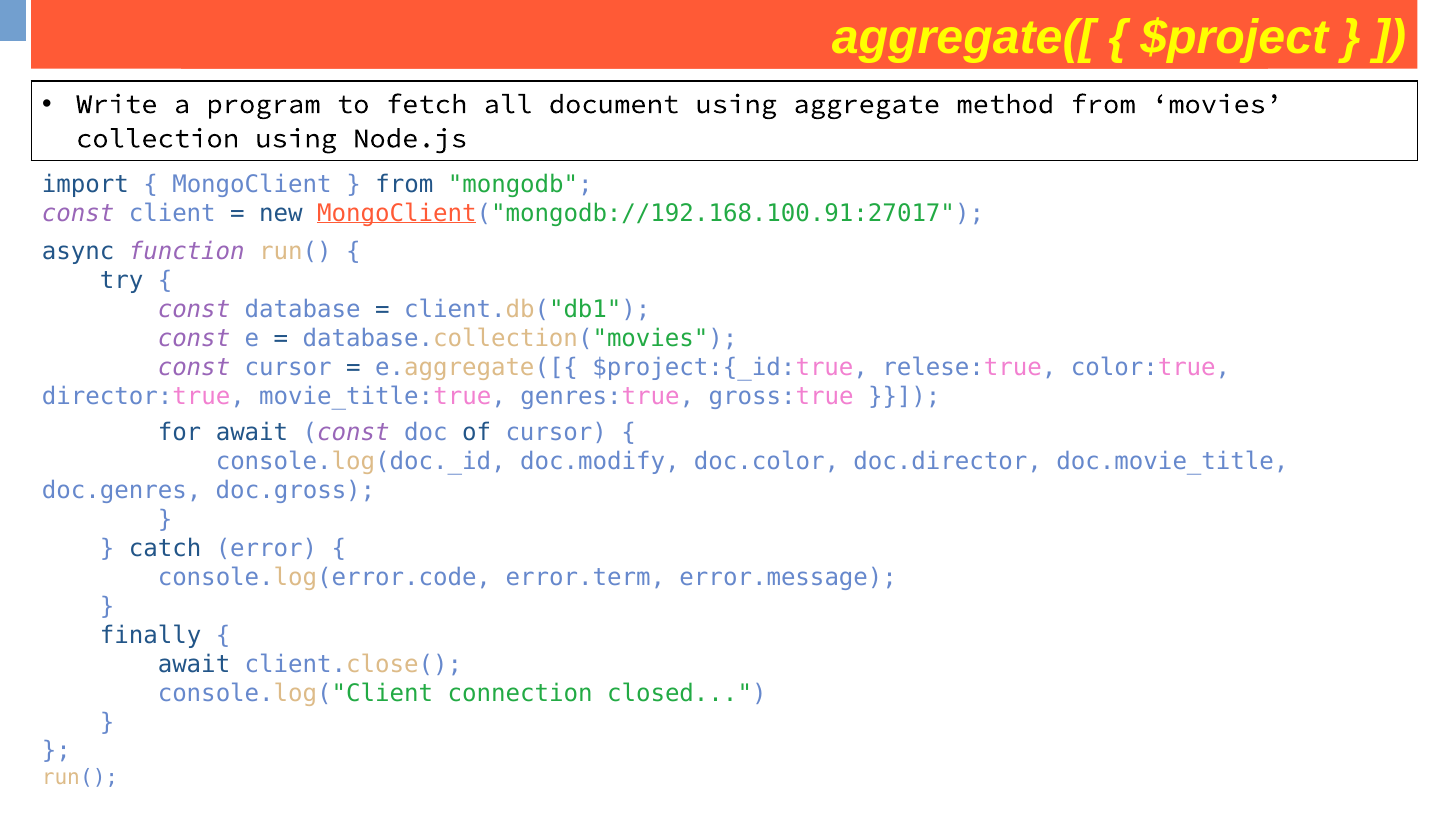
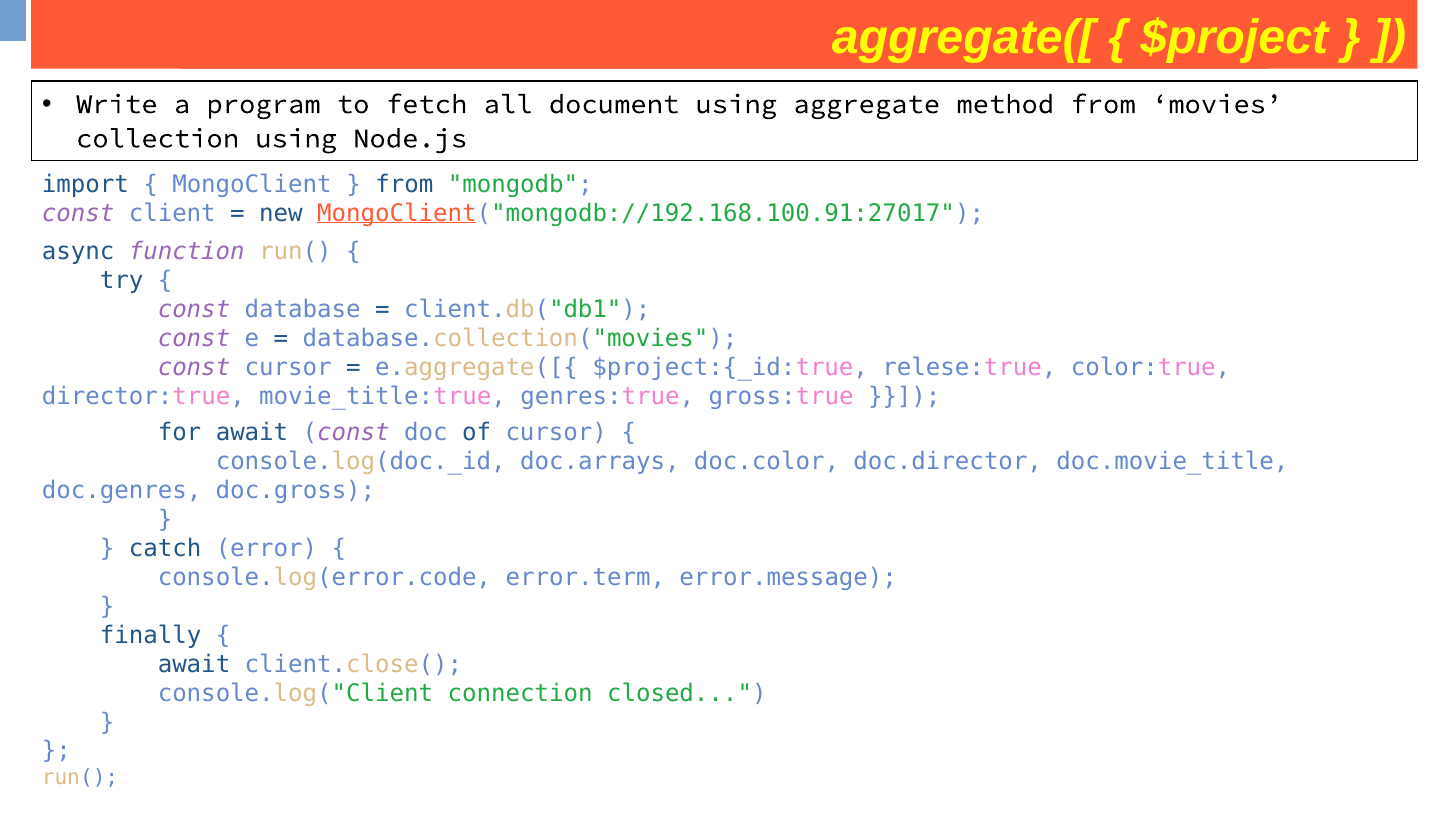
doc.modify: doc.modify -> doc.arrays (600, 461)
